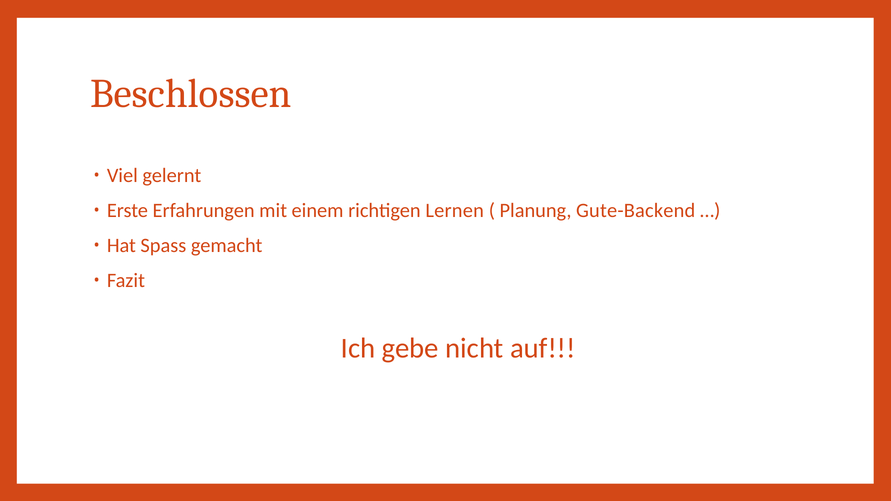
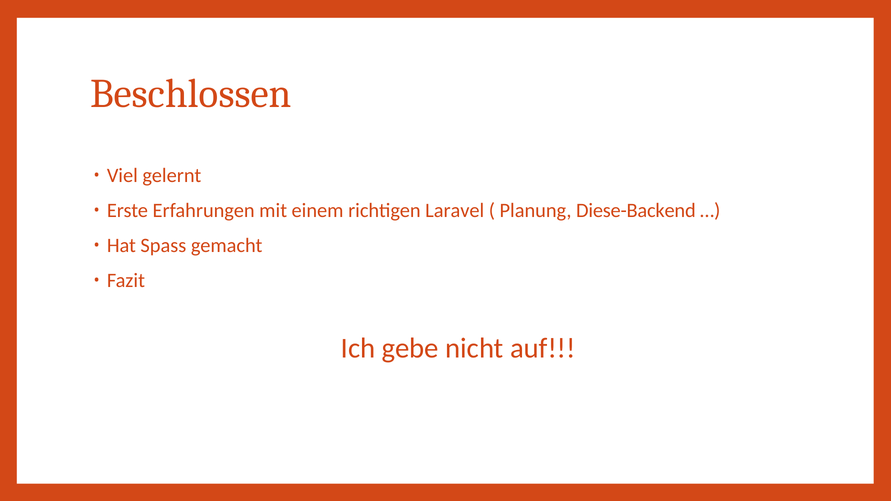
Lernen: Lernen -> Laravel (455, 211)
Gute-Backend: Gute-Backend -> Diese-Backend (636, 211)
